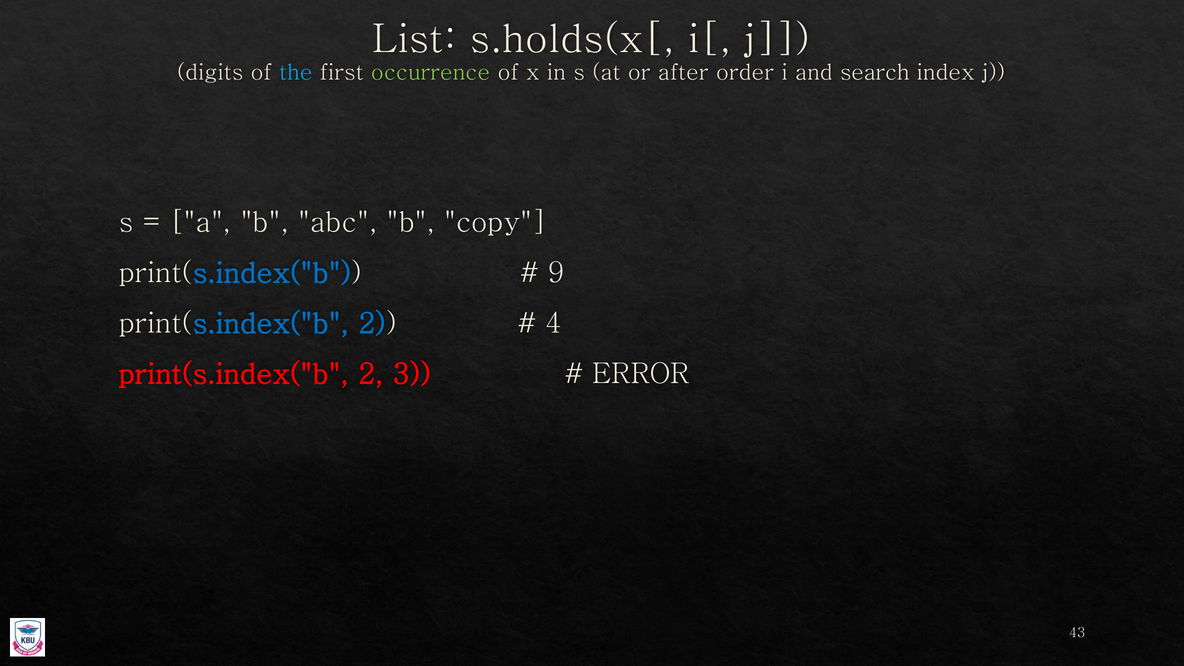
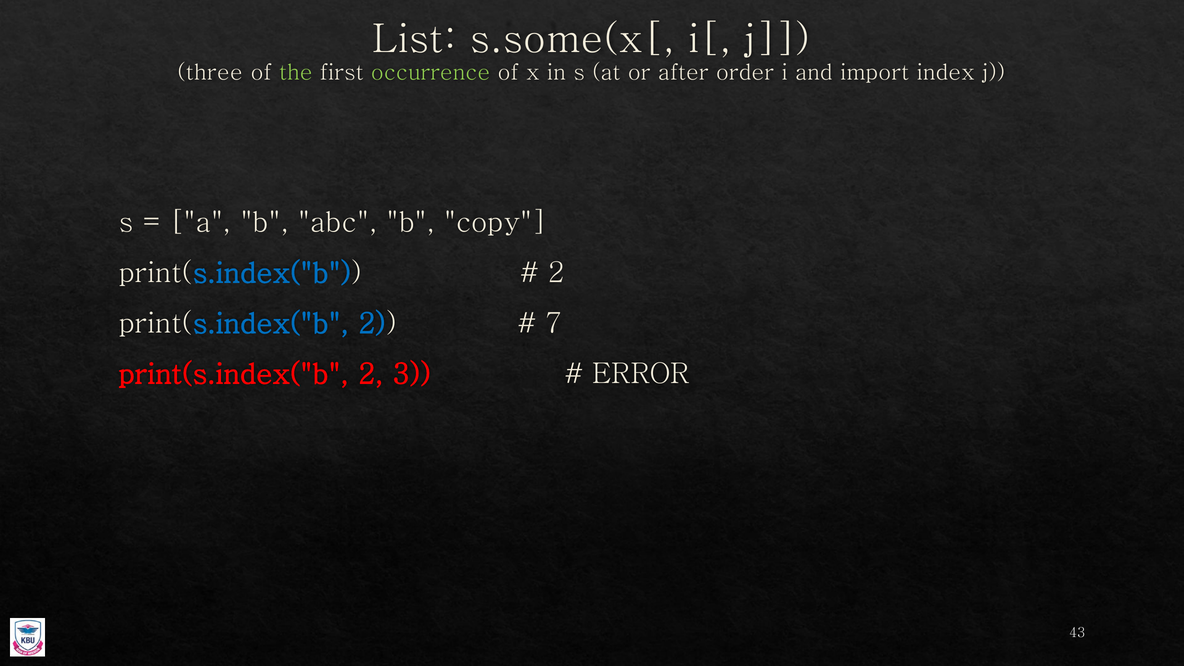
s.holds(x[: s.holds(x[ -> s.some(x[ (572, 39)
digits: digits -> three (210, 72)
the colour: light blue -> light green (296, 72)
search: search -> import (875, 72)
9: 9 -> 2 (556, 273)
4: 4 -> 7 (554, 324)
